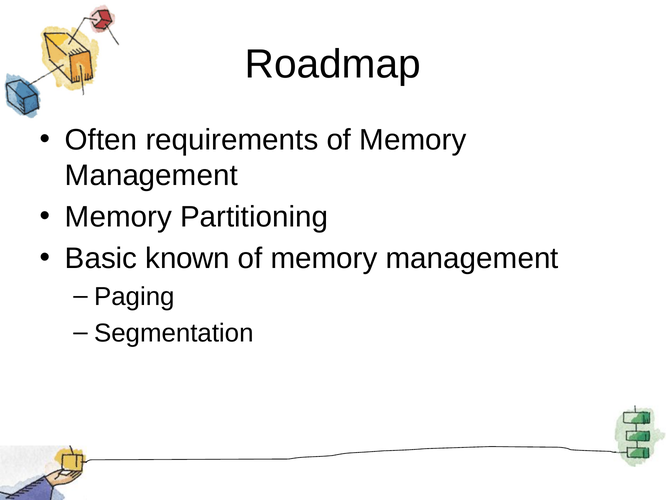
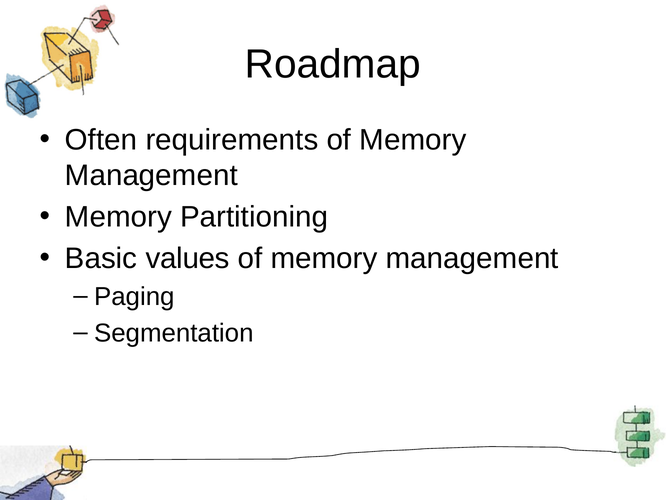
known: known -> values (188, 258)
